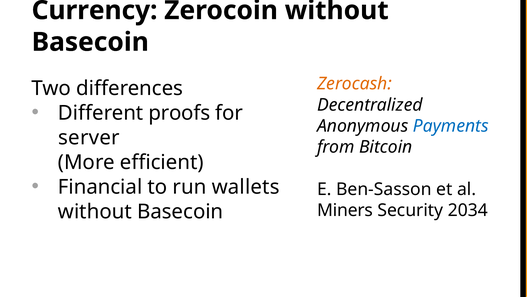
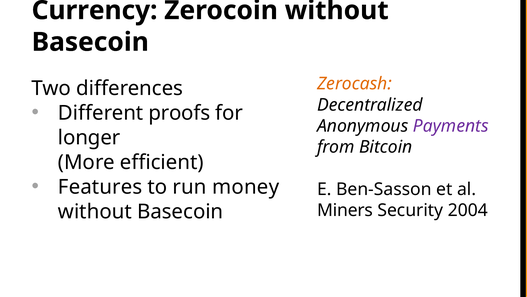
Payments colour: blue -> purple (451, 126)
server: server -> longer (89, 137)
Financial: Financial -> Features (100, 187)
wallets: wallets -> money (246, 187)
2034: 2034 -> 2004 (468, 210)
